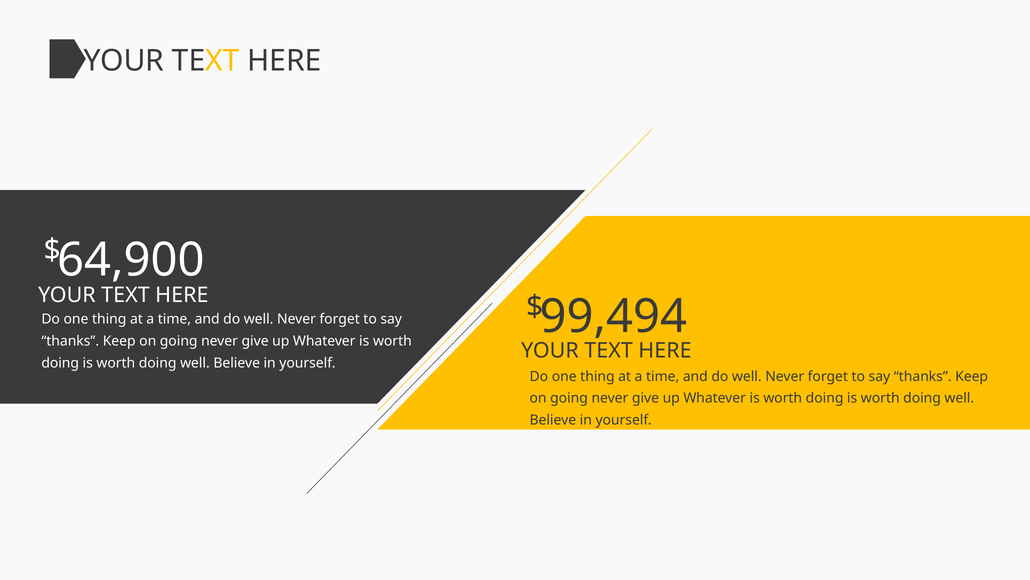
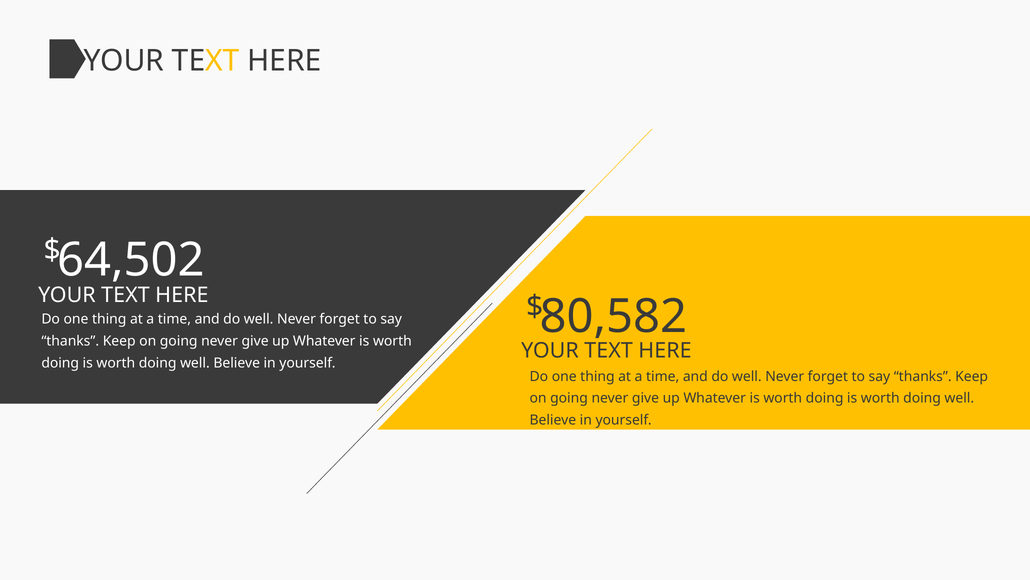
64,900: 64,900 -> 64,502 (131, 260)
99,494: 99,494 -> 80,582 (614, 316)
